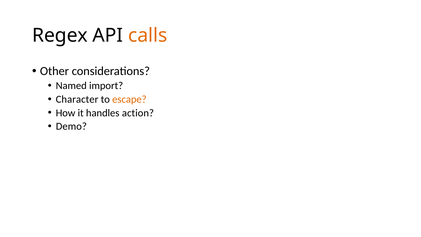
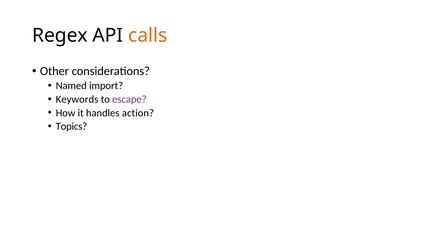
Character: Character -> Keywords (77, 99)
escape colour: orange -> purple (129, 99)
Demo: Demo -> Topics (71, 126)
